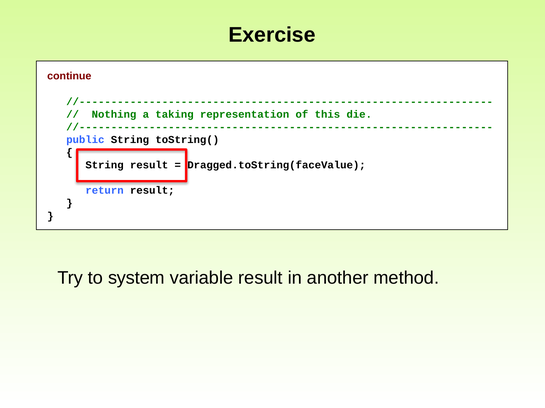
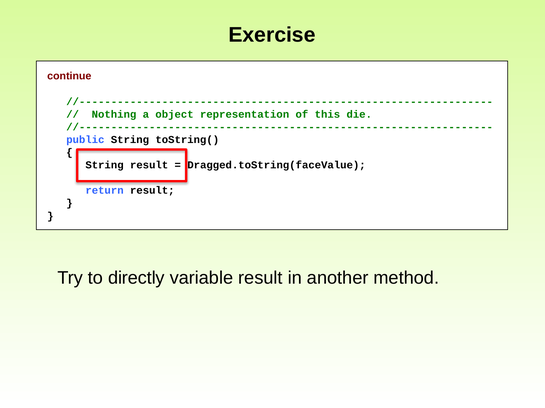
taking: taking -> object (175, 114)
system: system -> directly (136, 278)
